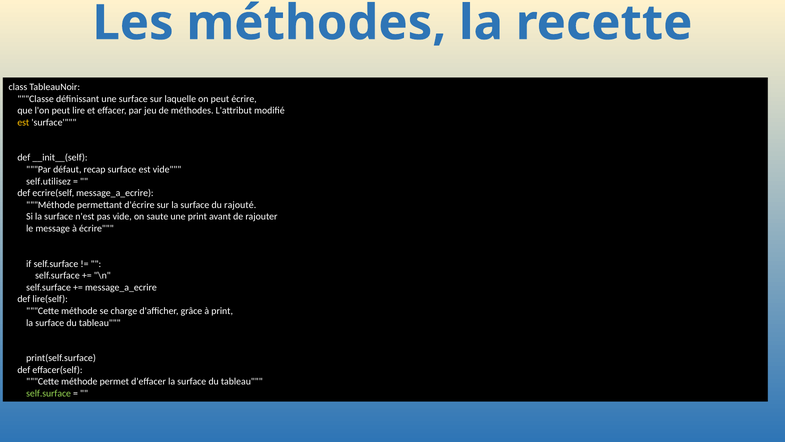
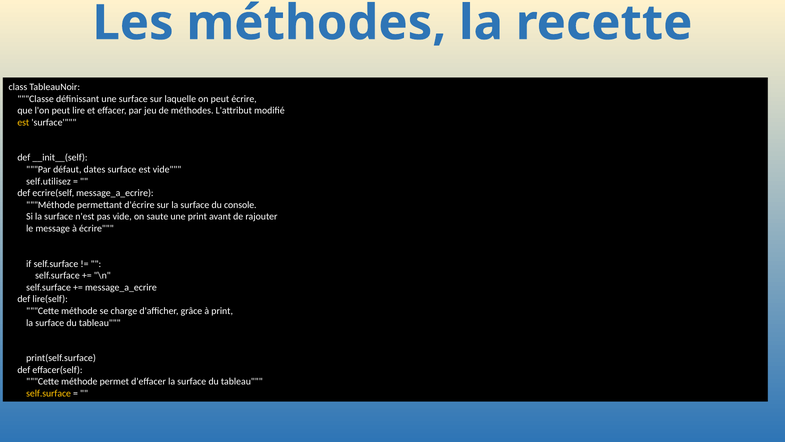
recap: recap -> dates (94, 169)
rajouté: rajouté -> console (240, 205)
self.surface colour: light green -> yellow (49, 393)
